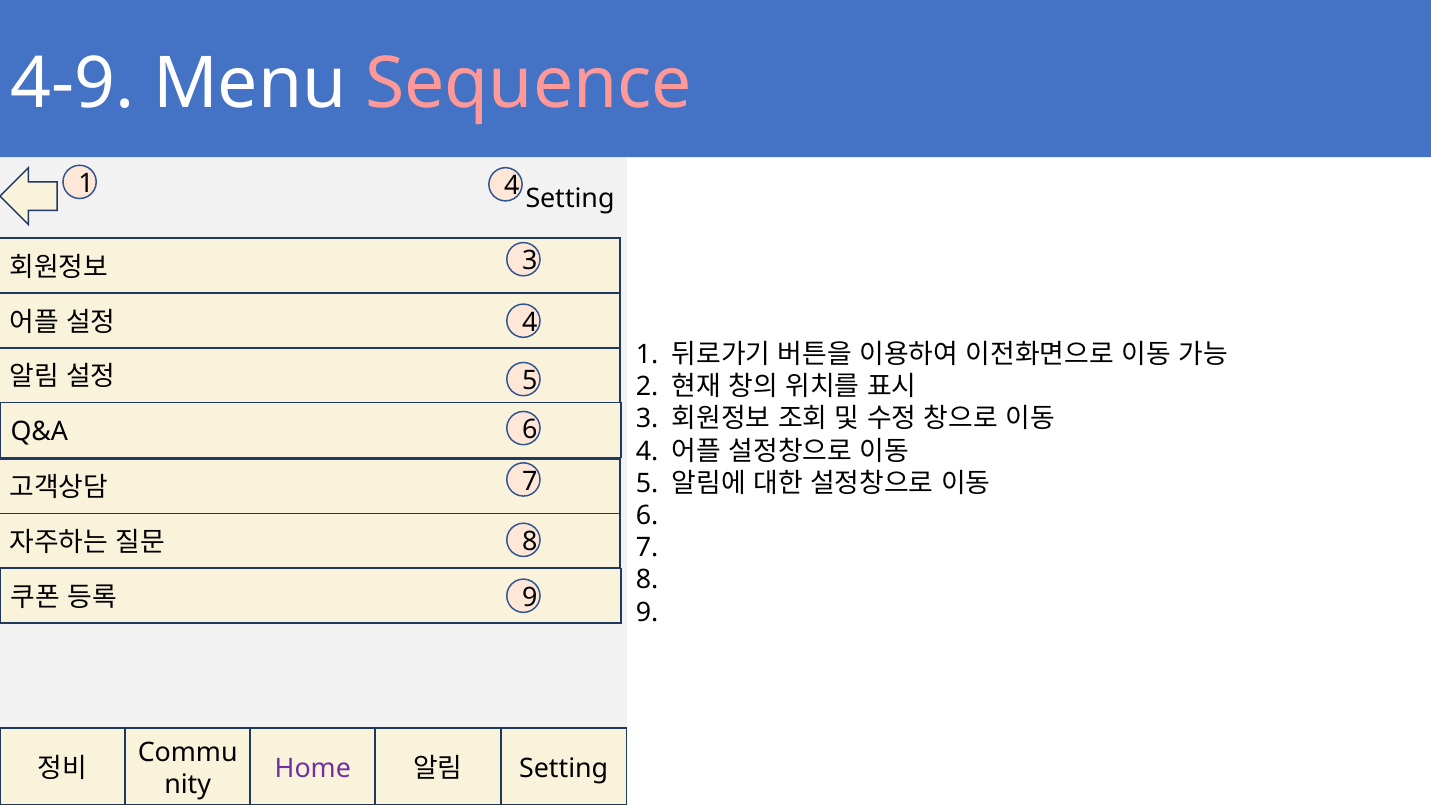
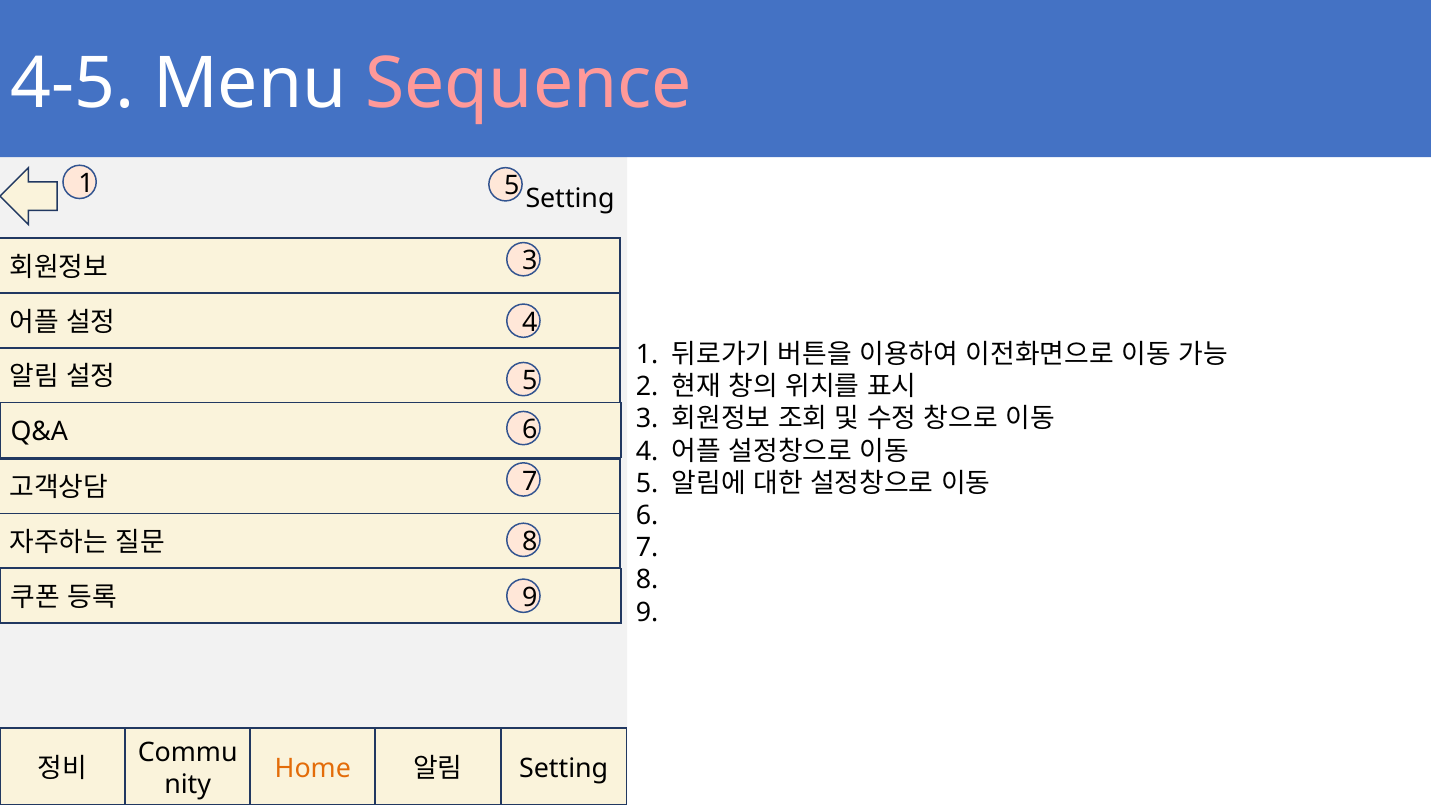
4-9: 4-9 -> 4-5 (73, 84)
1 4: 4 -> 5 (512, 186)
Home colour: purple -> orange (313, 768)
